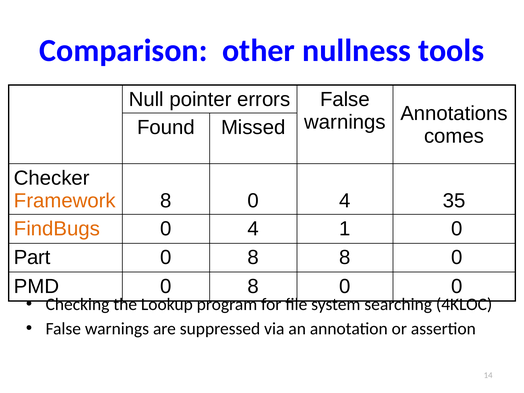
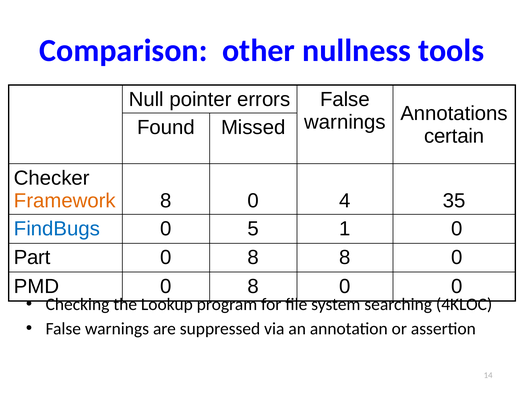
comes: comes -> certain (454, 136)
FindBugs colour: orange -> blue (57, 229)
4: 4 -> 5 (253, 229)
